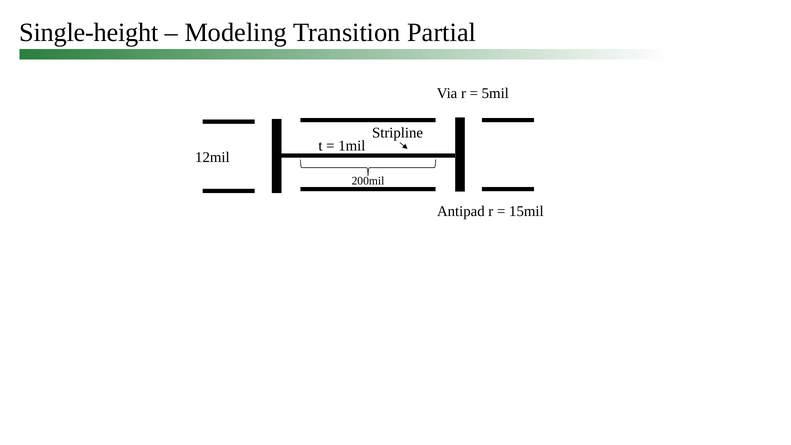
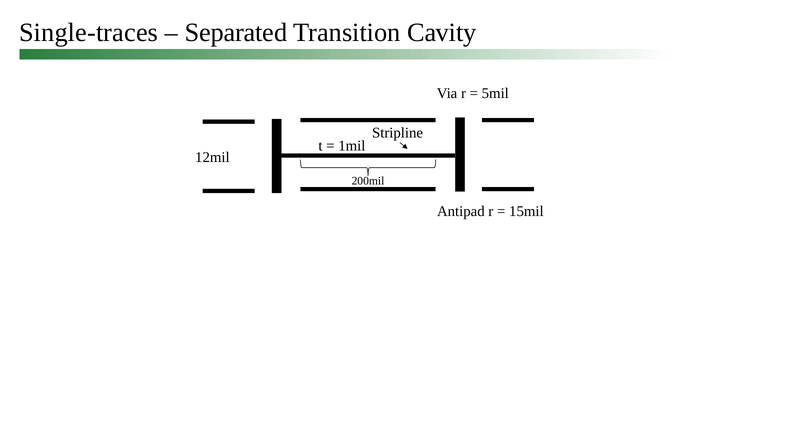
Single-height: Single-height -> Single-traces (89, 32)
Modeling: Modeling -> Separated (236, 32)
Partial: Partial -> Cavity (442, 32)
